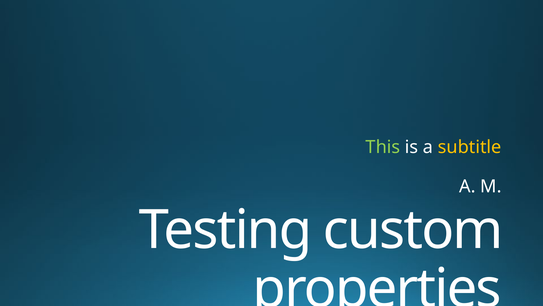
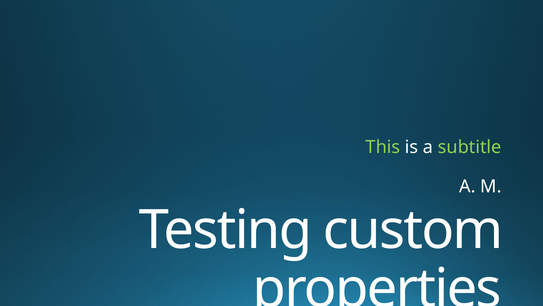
subtitle colour: yellow -> light green (470, 147)
